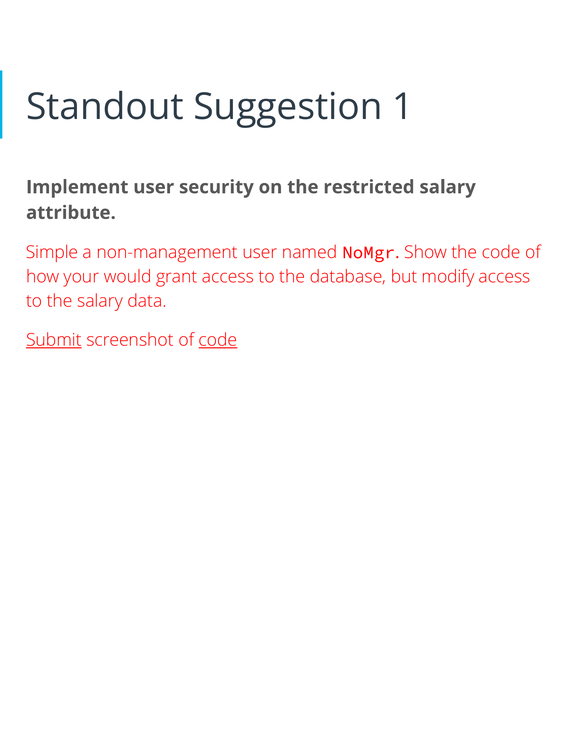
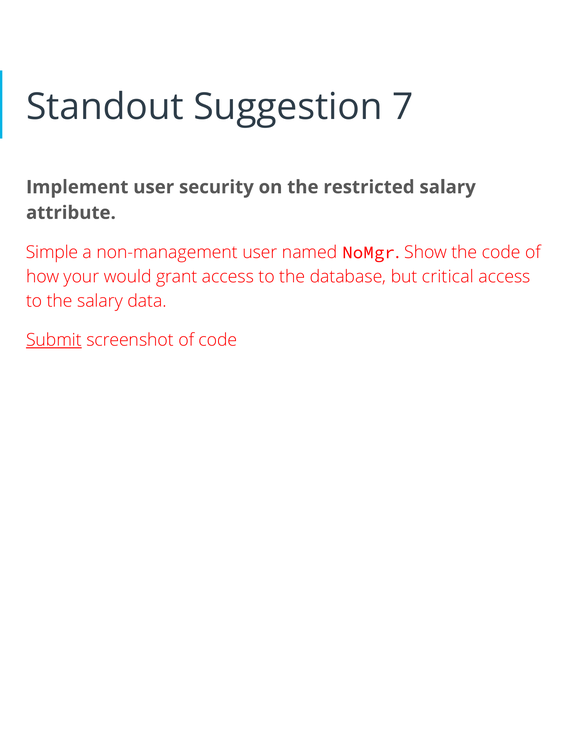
1: 1 -> 7 (403, 107)
modify: modify -> critical (448, 277)
code underline: present -> none (218, 340)
